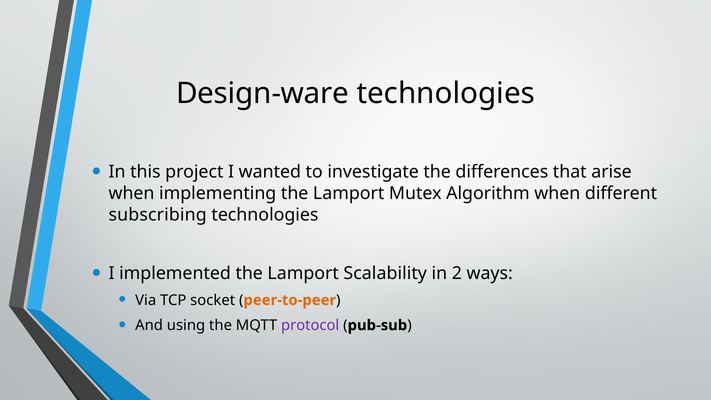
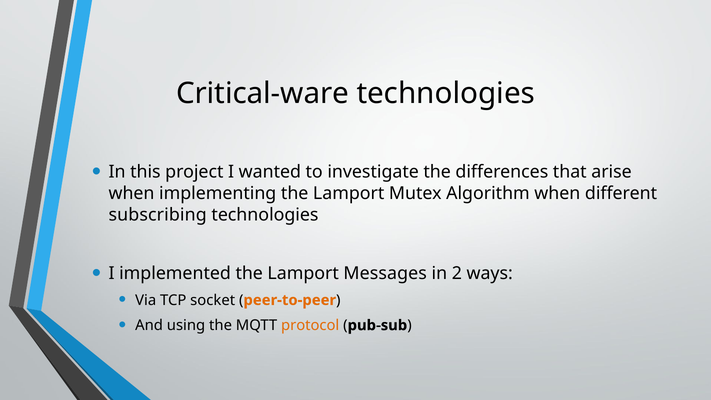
Design-ware: Design-ware -> Critical-ware (263, 94)
Scalability: Scalability -> Messages (385, 273)
protocol colour: purple -> orange (310, 325)
